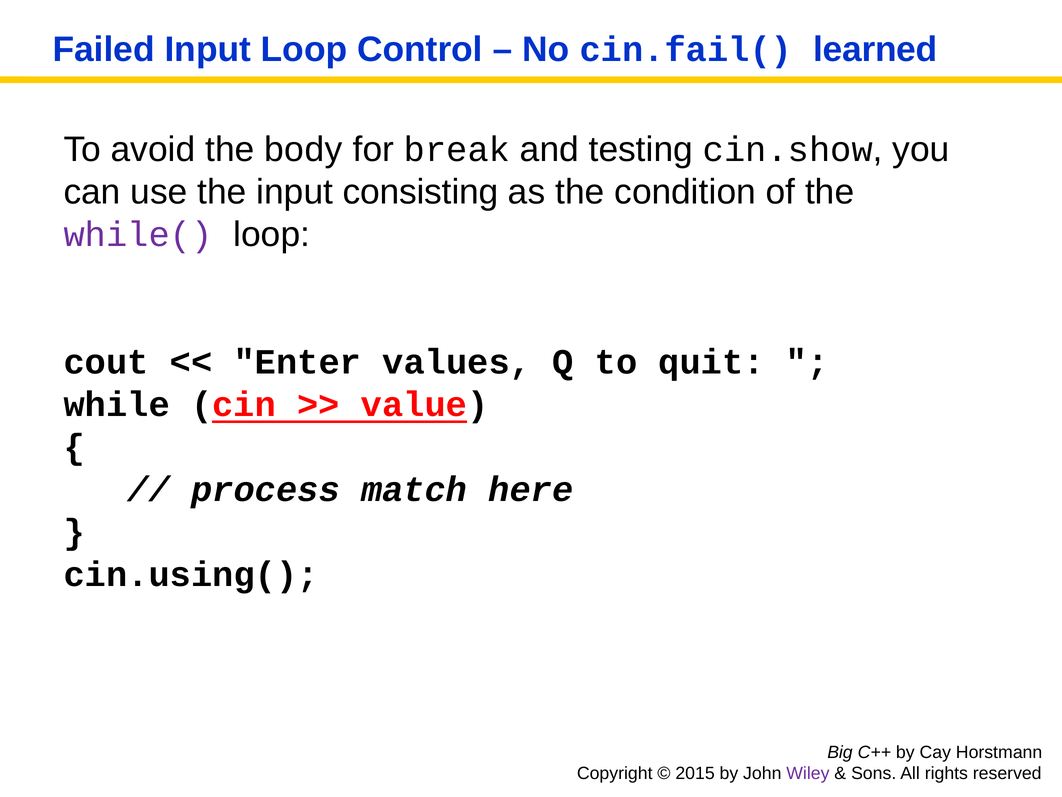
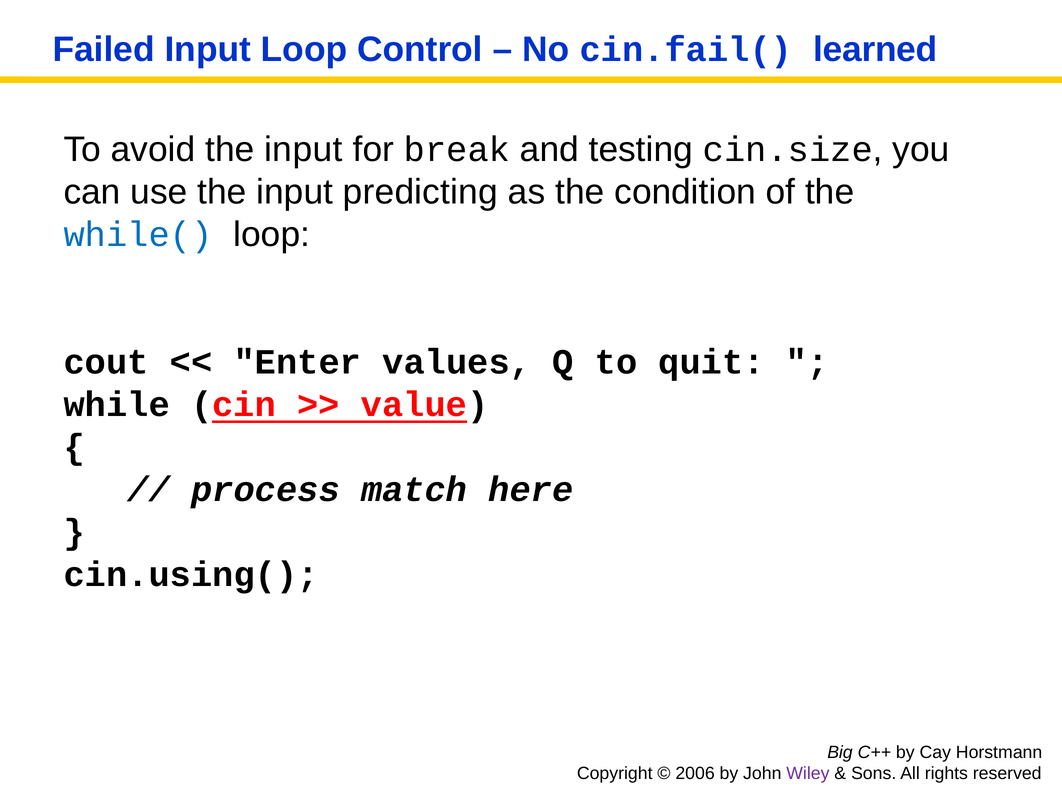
avoid the body: body -> input (303, 150)
cin.show: cin.show -> cin.size (788, 150)
consisting: consisting -> predicting (420, 192)
while( colour: purple -> blue (138, 235)
2015: 2015 -> 2006 (695, 773)
